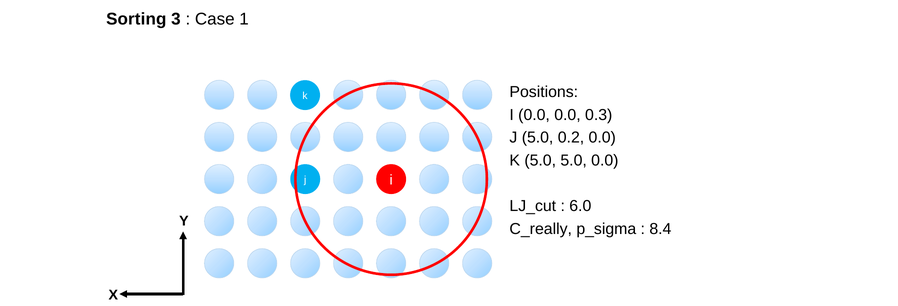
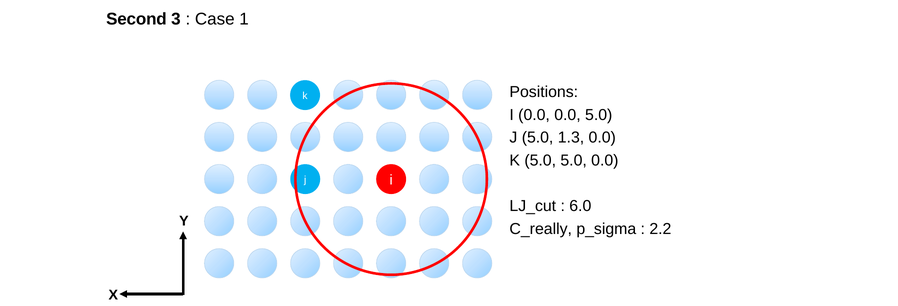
Sorting: Sorting -> Second (136, 19)
0.0 0.3: 0.3 -> 5.0 (599, 115)
0.2: 0.2 -> 1.3 (571, 138)
8.4: 8.4 -> 2.2 (660, 229)
